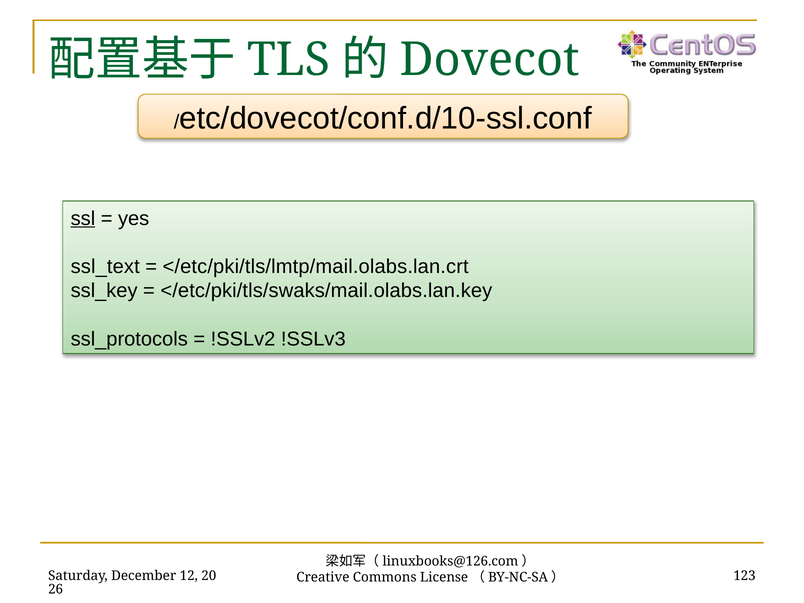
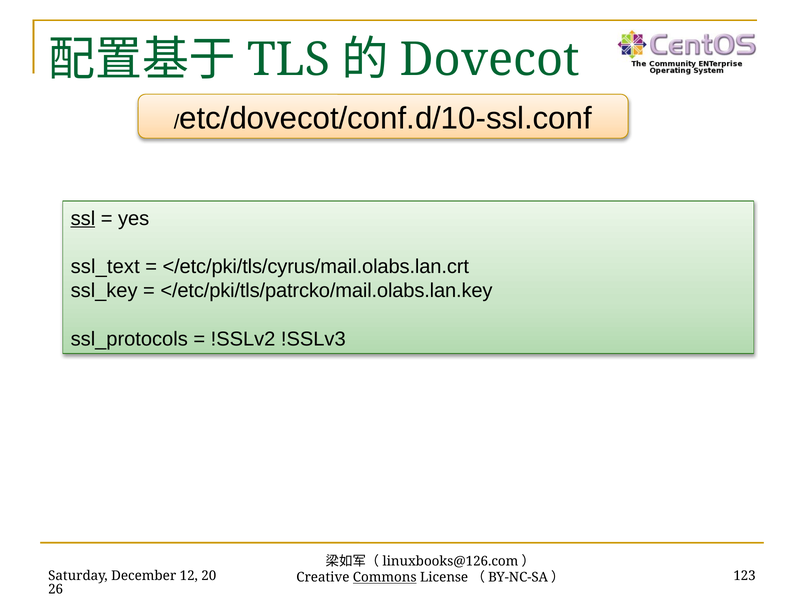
</etc/pki/tls/lmtp/mail.olabs.lan.crt: </etc/pki/tls/lmtp/mail.olabs.lan.crt -> </etc/pki/tls/cyrus/mail.olabs.lan.crt (316, 267)
</etc/pki/tls/swaks/mail.olabs.lan.key: </etc/pki/tls/swaks/mail.olabs.lan.key -> </etc/pki/tls/patrcko/mail.olabs.lan.key (326, 291)
Commons underline: none -> present (385, 577)
